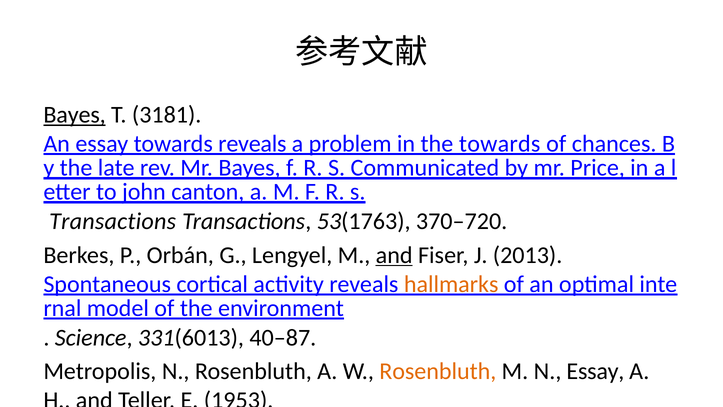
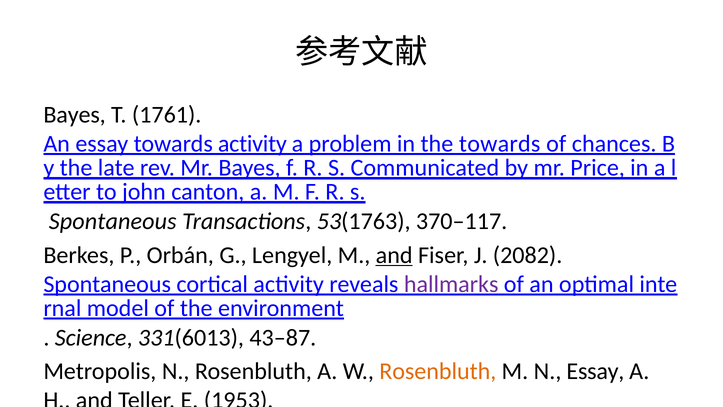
Bayes underline: present -> none (75, 115)
3181: 3181 -> 1761 (167, 115)
towards reveals: reveals -> activity (252, 144)
Transactions: Transactions -> Spontaneous (113, 221)
370–720: 370–720 -> 370–117 (462, 221)
2013: 2013 -> 2082 (528, 255)
hallmarks colour: orange -> purple (451, 284)
40–87: 40–87 -> 43–87 (283, 337)
